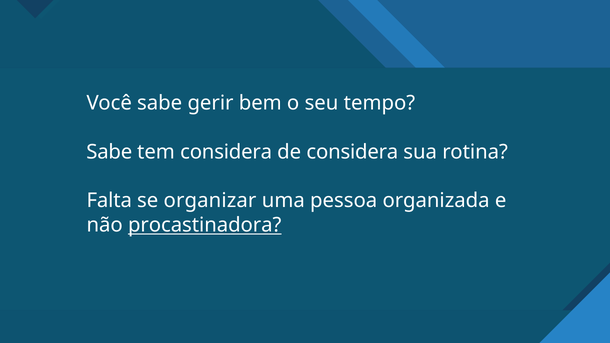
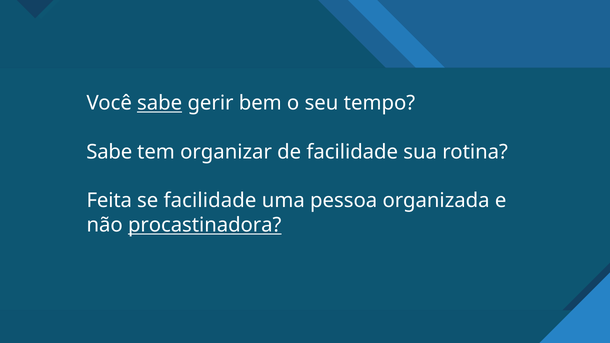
sabe underline: none -> present (160, 103)
tem considera: considera -> organizar (226, 152)
de considera: considera -> facilidade (352, 152)
Falta: Falta -> Feita (109, 201)
se organizar: organizar -> facilidade (210, 201)
